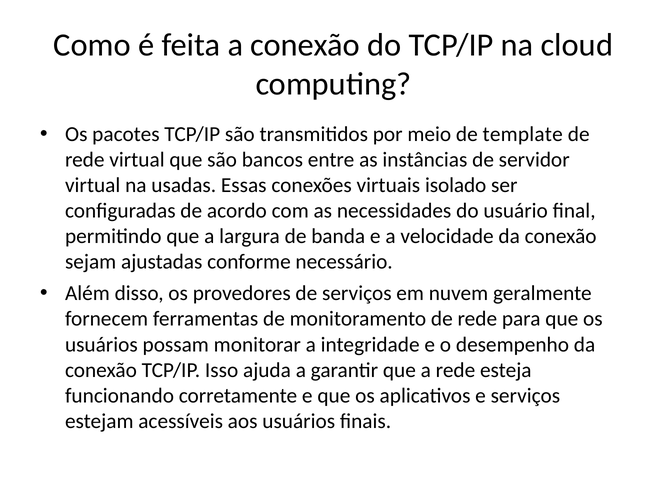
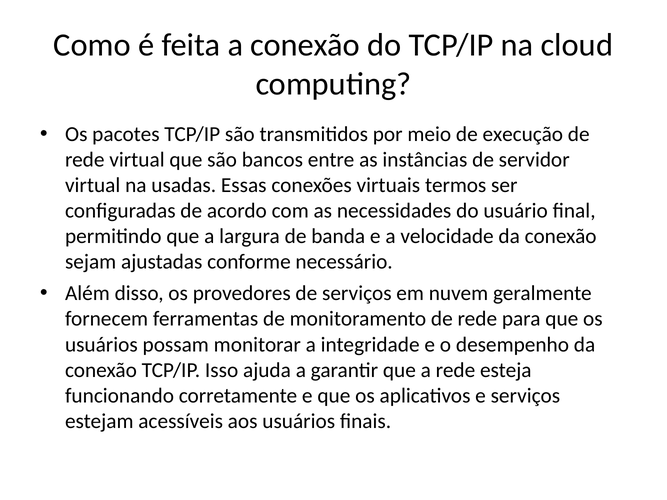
template: template -> execução (523, 134)
isolado: isolado -> termos (456, 185)
